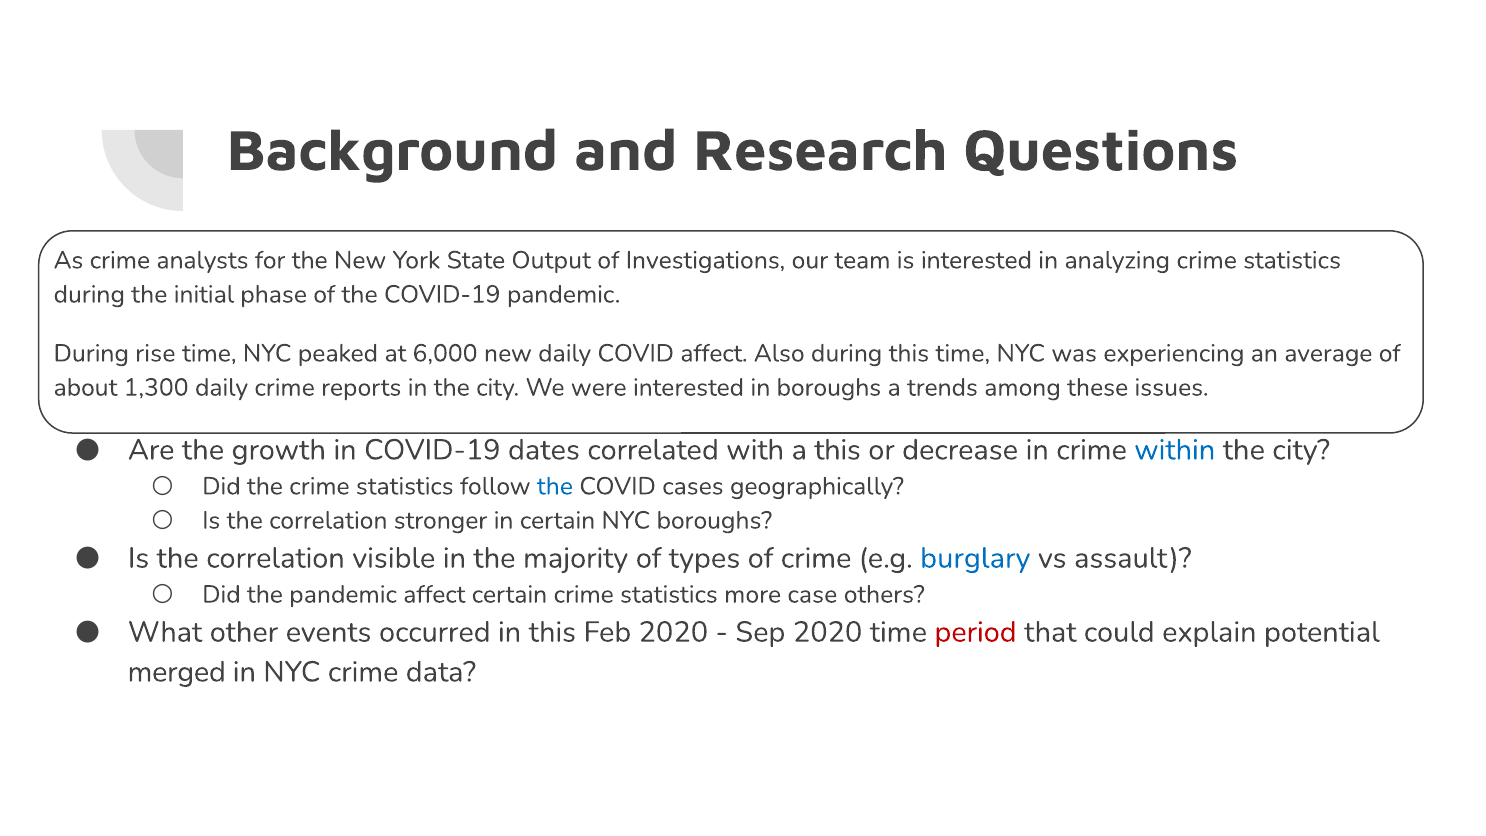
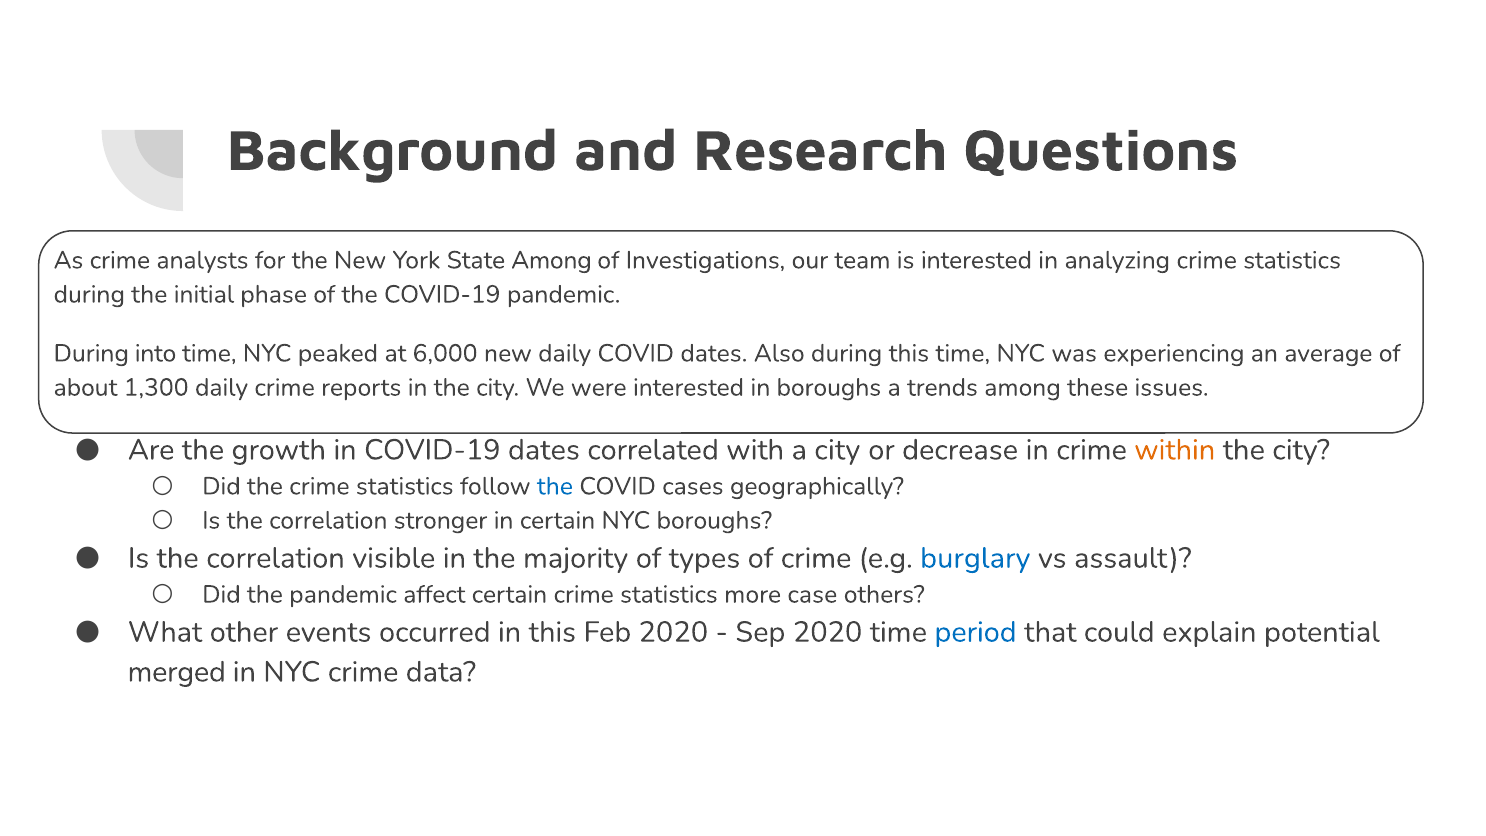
State Output: Output -> Among (551, 260)
rise: rise -> into (156, 353)
COVID affect: affect -> dates (714, 353)
a this: this -> city (837, 450)
within colour: blue -> orange (1175, 450)
period colour: red -> blue (976, 632)
